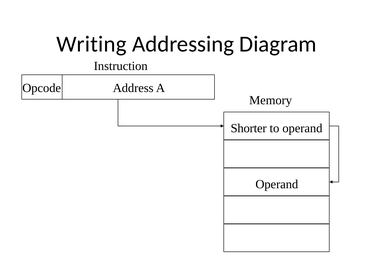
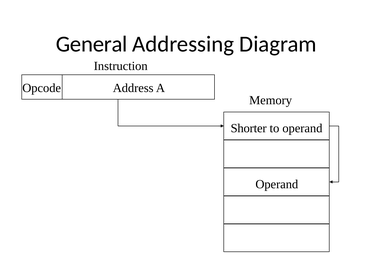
Writing: Writing -> General (92, 44)
